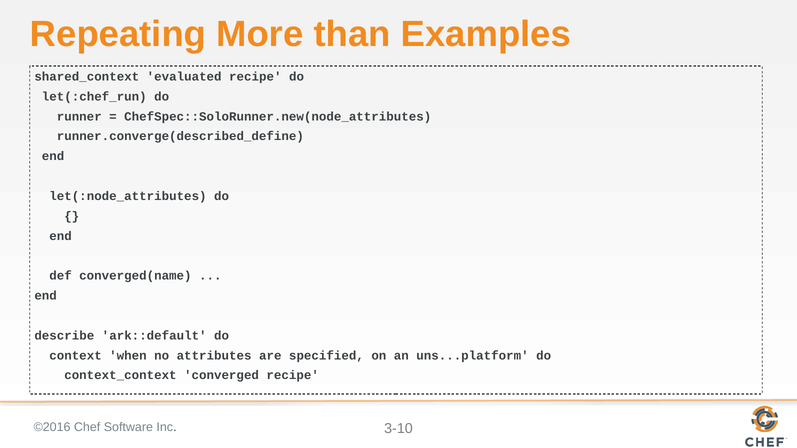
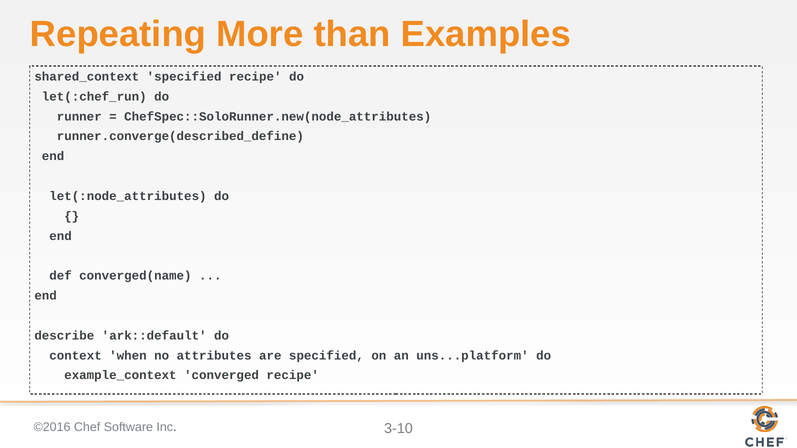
shared_context evaluated: evaluated -> specified (184, 77)
context_context: context_context -> example_context (120, 376)
